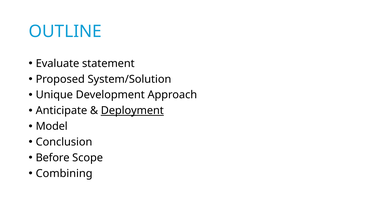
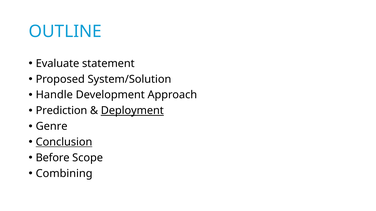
Unique: Unique -> Handle (54, 95)
Anticipate: Anticipate -> Prediction (61, 111)
Model: Model -> Genre (52, 127)
Conclusion underline: none -> present (64, 142)
